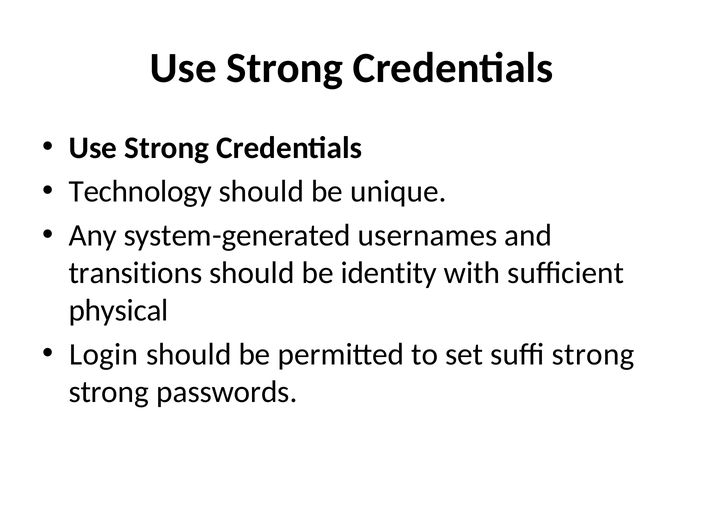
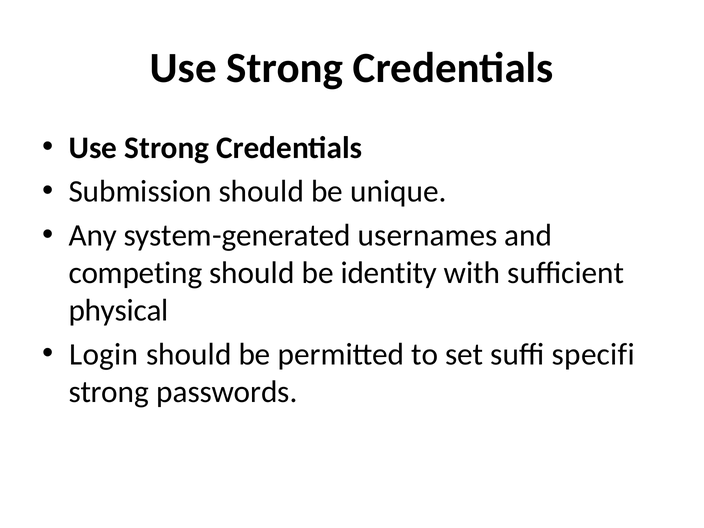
Technology: Technology -> Submission (140, 192)
transitions: transitions -> competing (136, 273)
suffi strong: strong -> specifi (593, 354)
